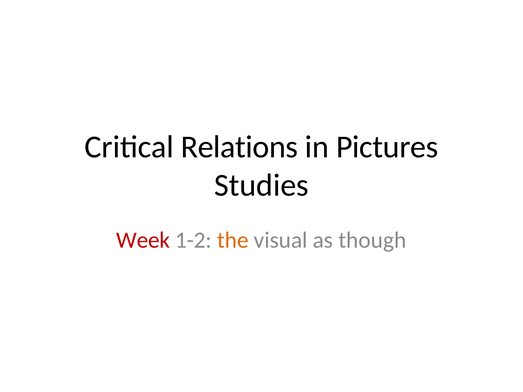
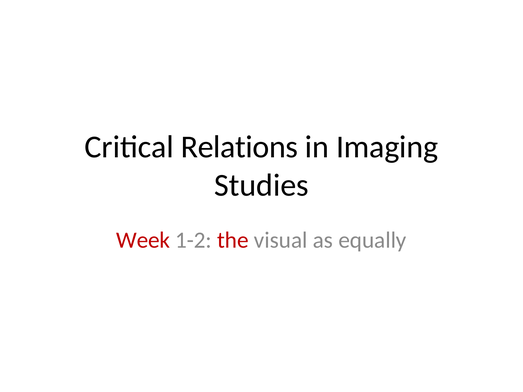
Pictures: Pictures -> Imaging (387, 147)
the colour: orange -> red (233, 240)
though: though -> equally (372, 240)
